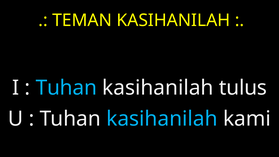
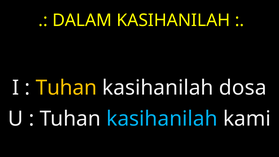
TEMAN: TEMAN -> DALAM (82, 20)
Tuhan colour: light blue -> yellow (66, 88)
tulus: tulus -> dosa (243, 88)
